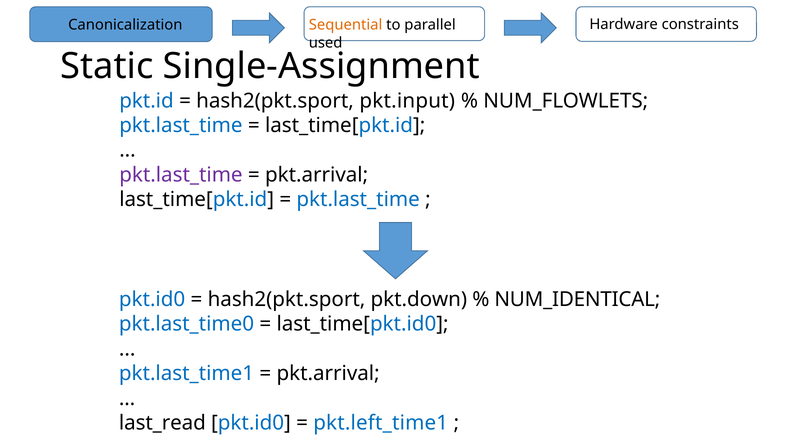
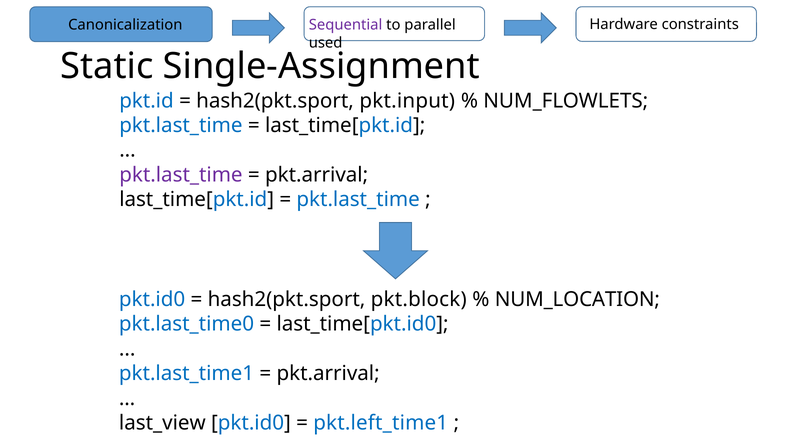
Sequential colour: orange -> purple (346, 25)
pkt.down: pkt.down -> pkt.block (419, 299)
NUM_IDENTICAL: NUM_IDENTICAL -> NUM_LOCATION (577, 299)
last_read: last_read -> last_view (162, 423)
